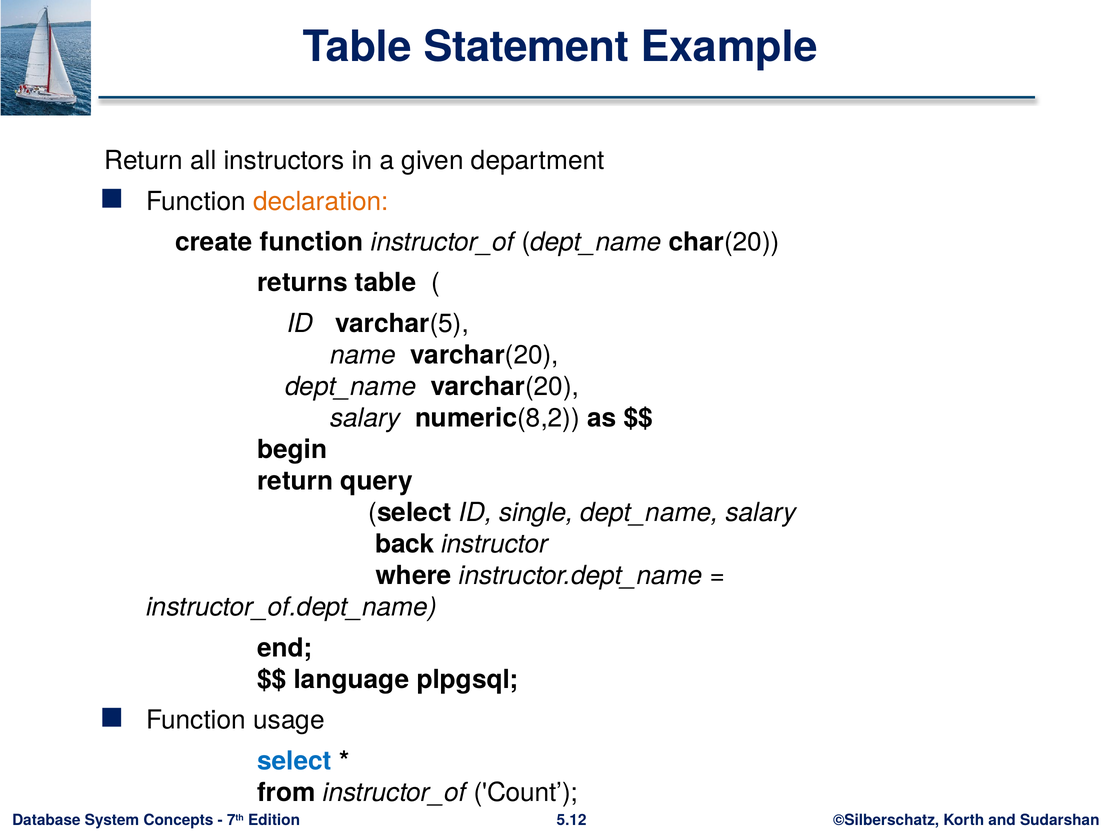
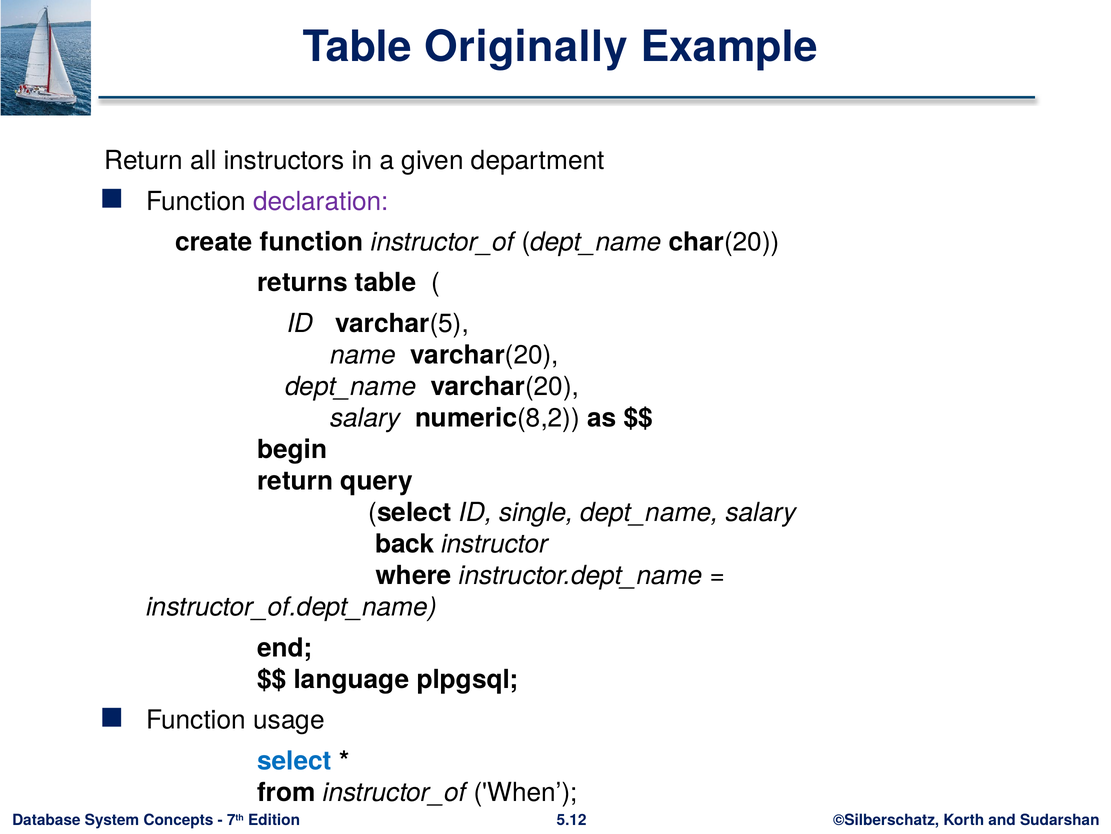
Statement: Statement -> Originally (526, 47)
declaration colour: orange -> purple (321, 201)
Count: Count -> When (526, 792)
